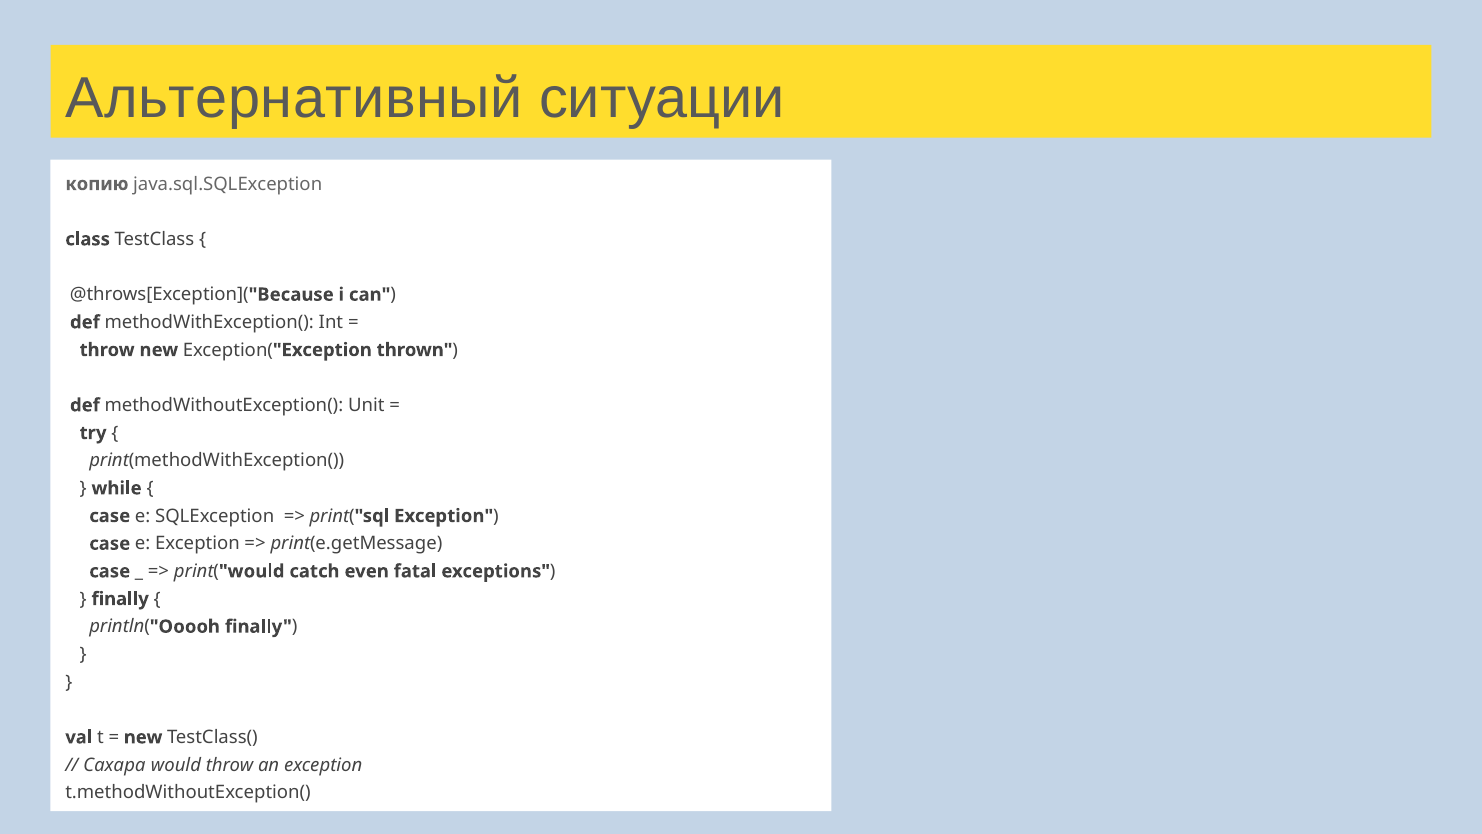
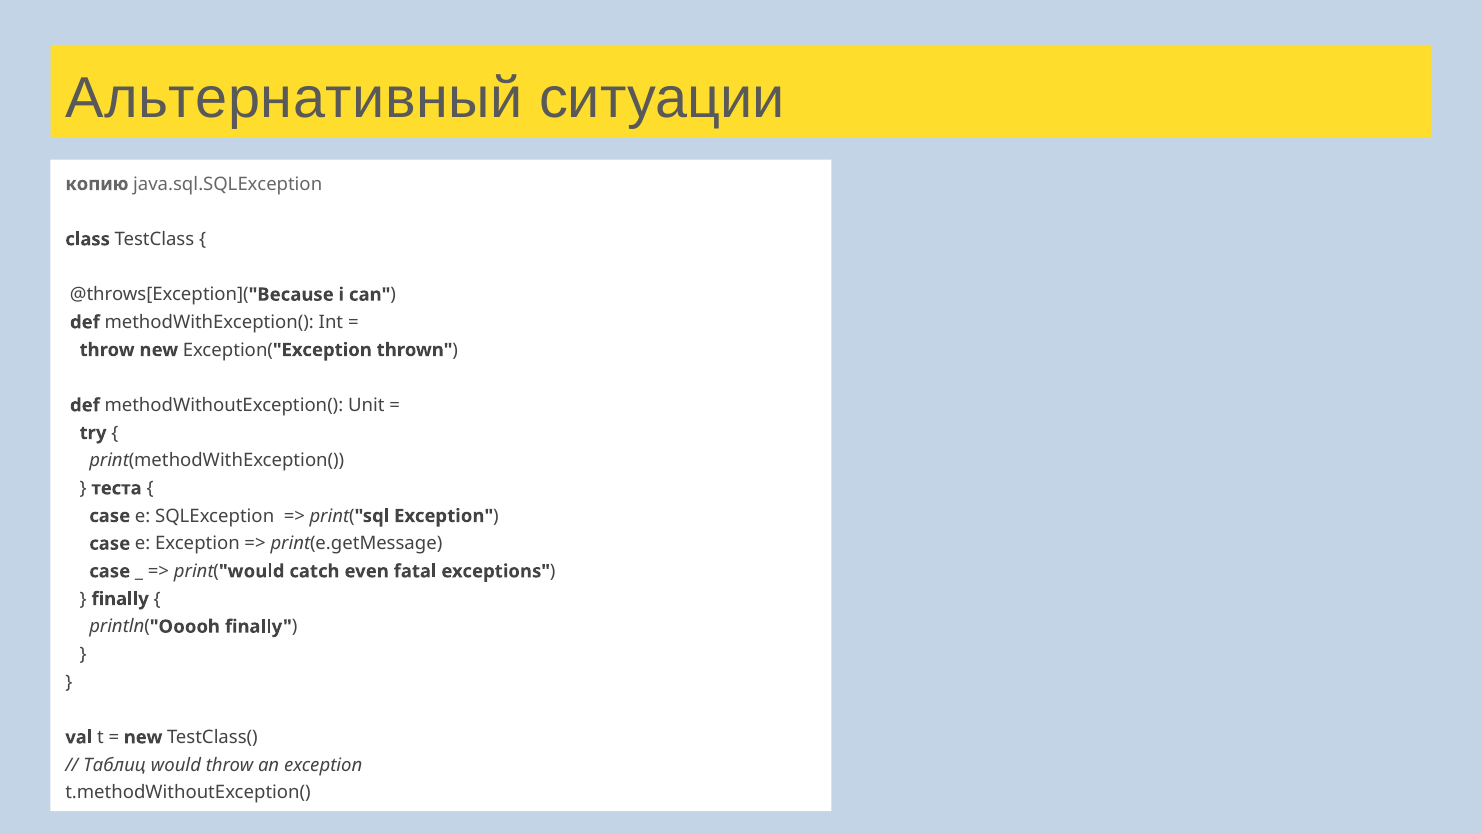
while: while -> теста (117, 488)
Сахара: Сахара -> Таблиц (115, 765)
